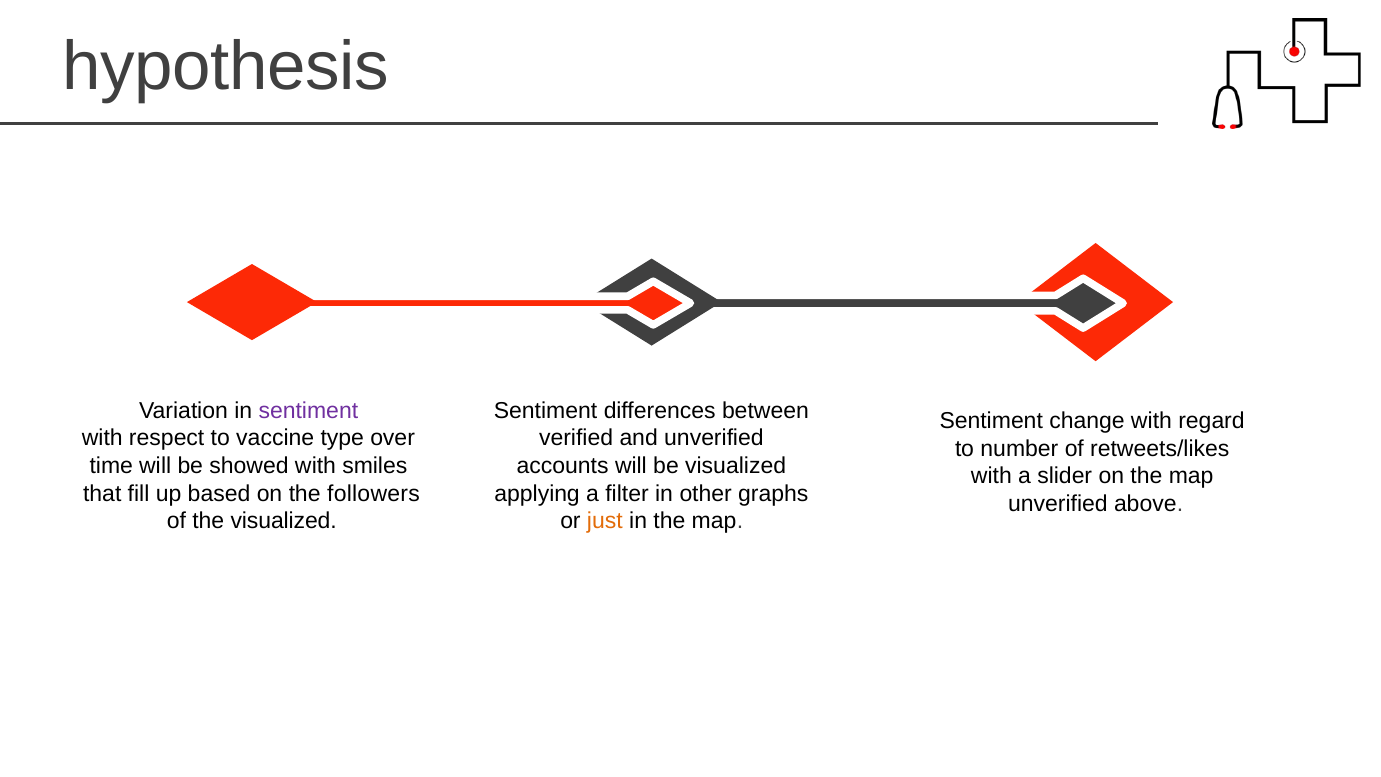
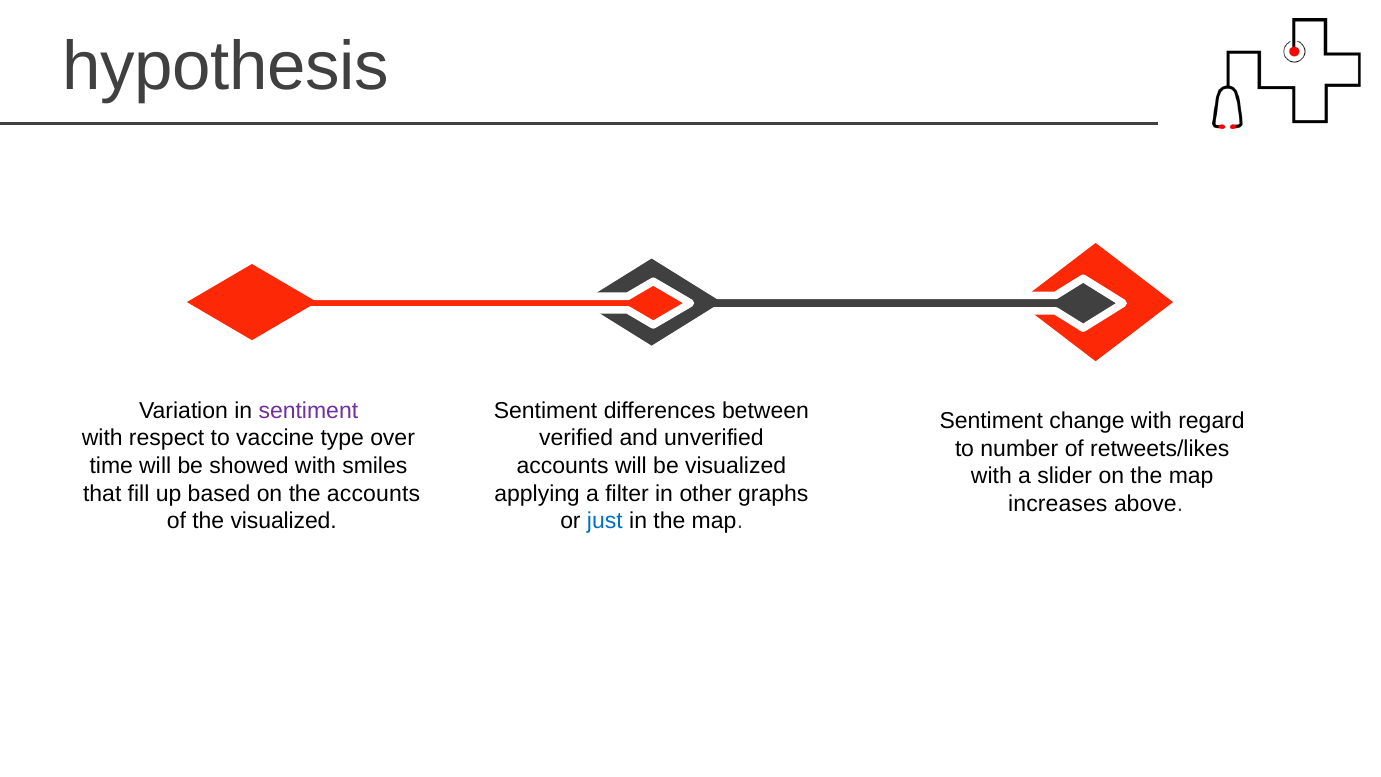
the followers: followers -> accounts (374, 493)
unverified: unverified -> increases (1058, 504)
just colour: orange -> blue (605, 521)
